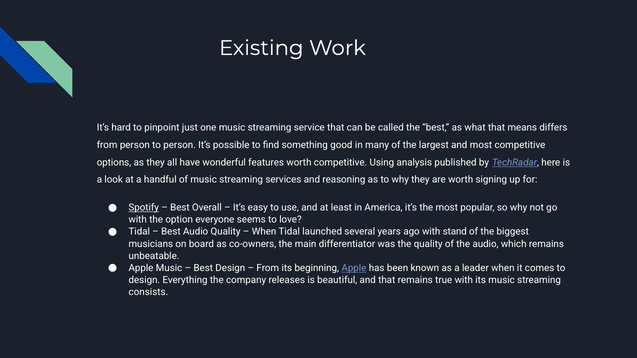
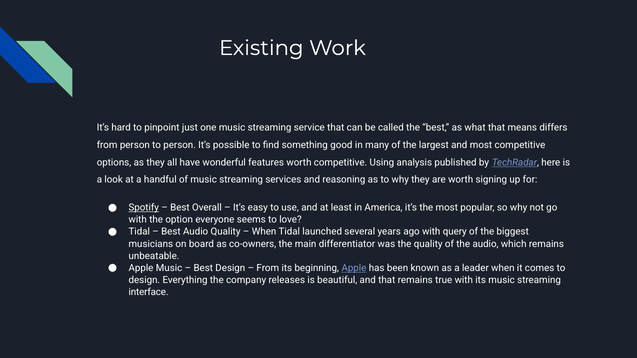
stand: stand -> query (455, 232)
consists: consists -> interface (148, 292)
